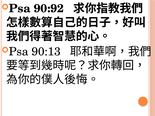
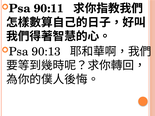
90:92: 90:92 -> 90:11 (49, 9)
